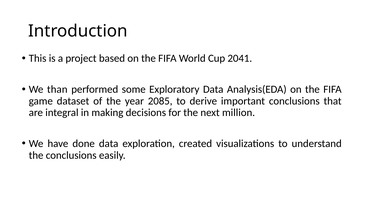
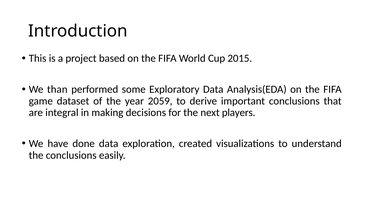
2041: 2041 -> 2015 (240, 58)
2085: 2085 -> 2059 (160, 101)
million: million -> players (239, 113)
